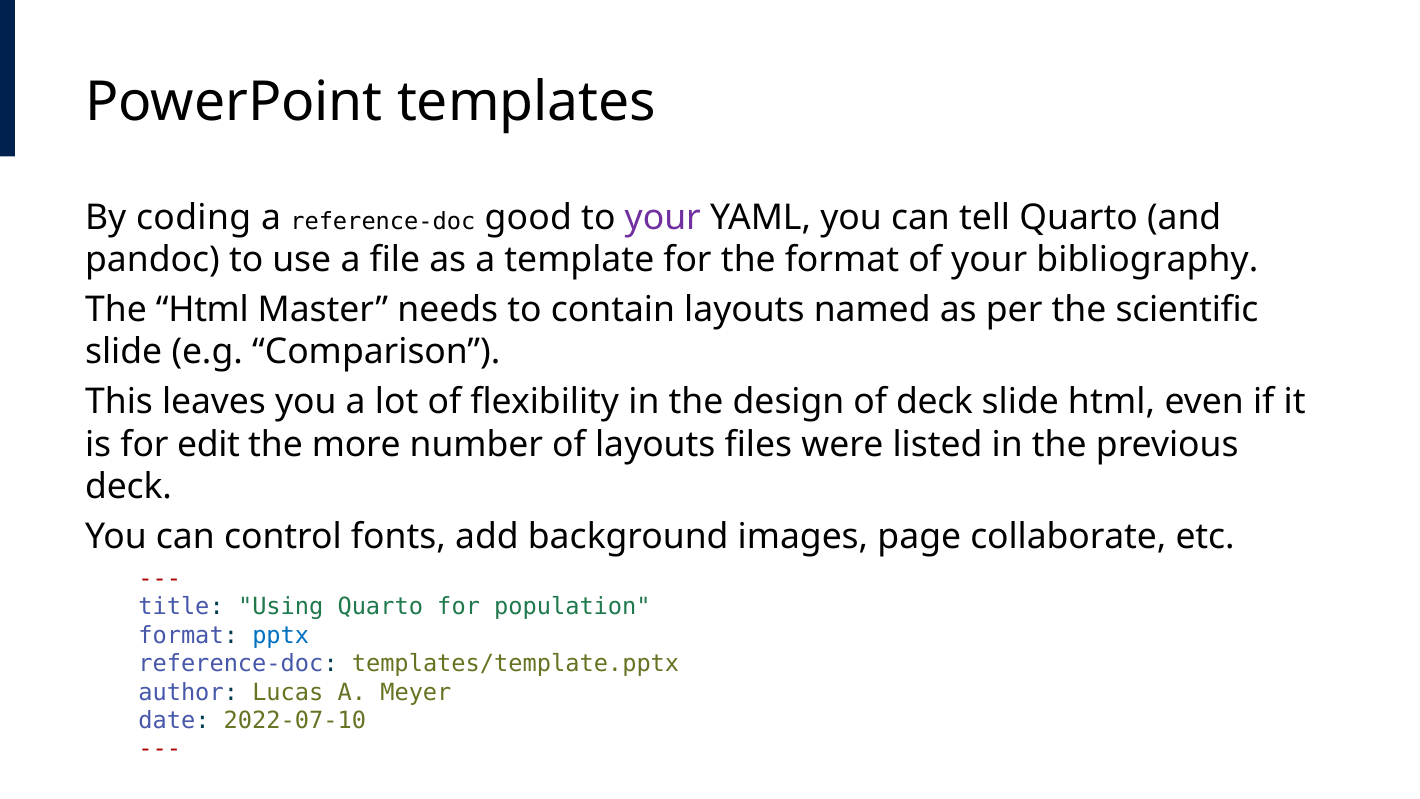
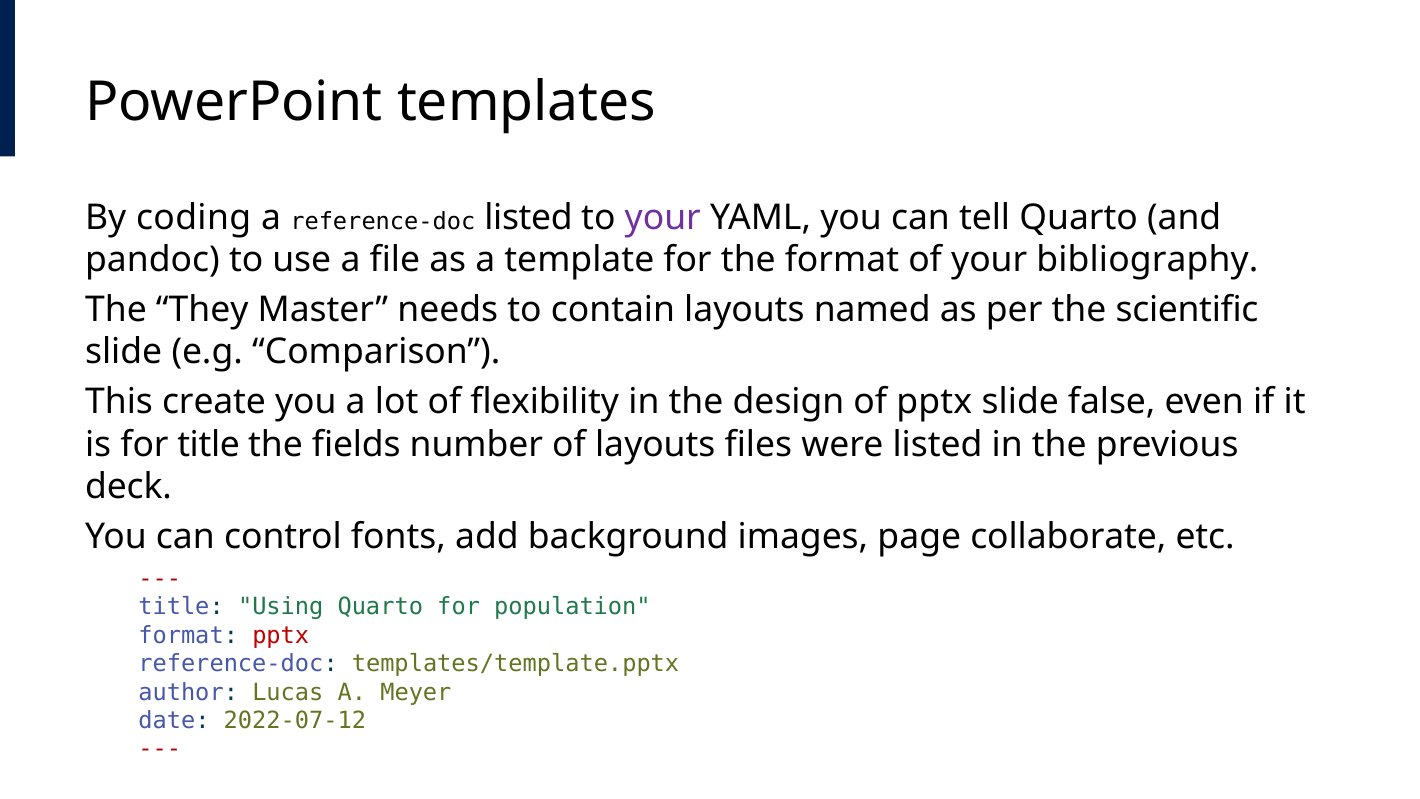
reference-doc good: good -> listed (529, 217)
The Html: Html -> They (202, 310)
leaves: leaves -> create (214, 402)
of deck: deck -> pptx (934, 402)
slide html: html -> false (1112, 402)
for edit: edit -> title (209, 444)
more: more -> fields (356, 444)
pptx colour: blue -> red (281, 635)
2022-07-10: 2022-07-10 -> 2022-07-12 (295, 721)
